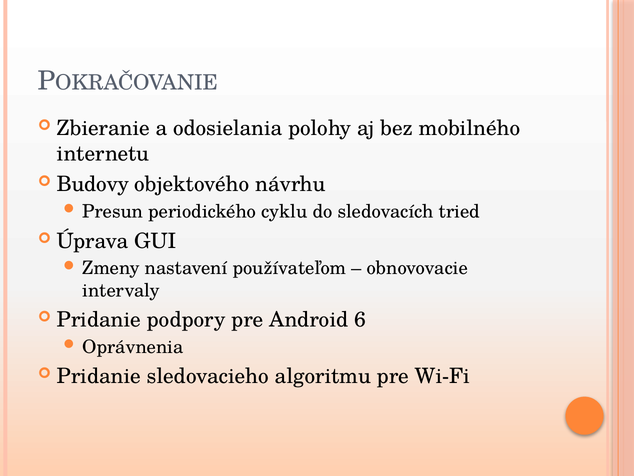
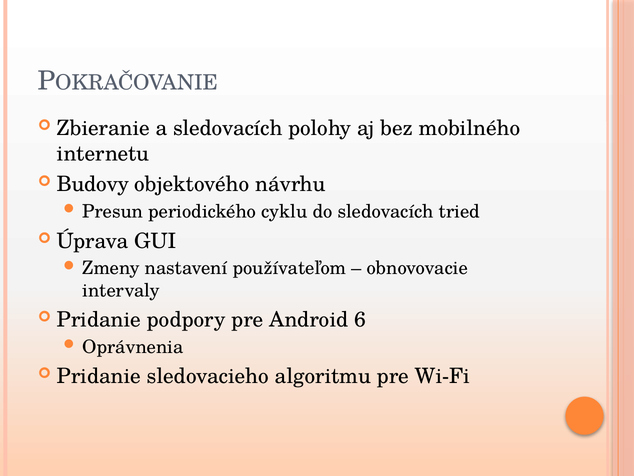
a odosielania: odosielania -> sledovacích (228, 128)
